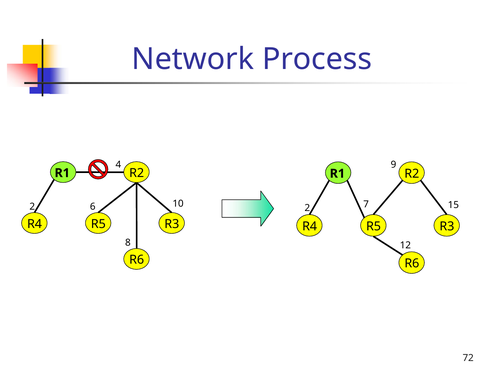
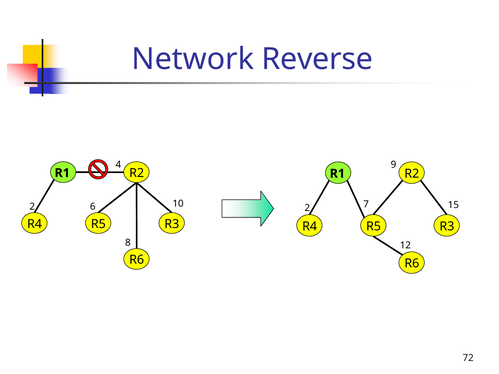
Process: Process -> Reverse (317, 59)
